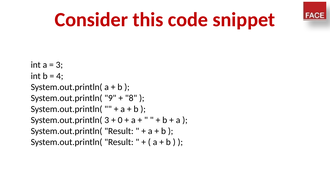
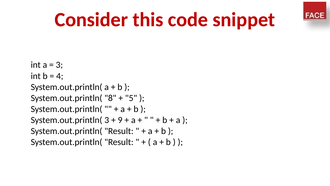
9: 9 -> 8 (110, 98)
8: 8 -> 5 (131, 98)
0: 0 -> 9 (120, 120)
